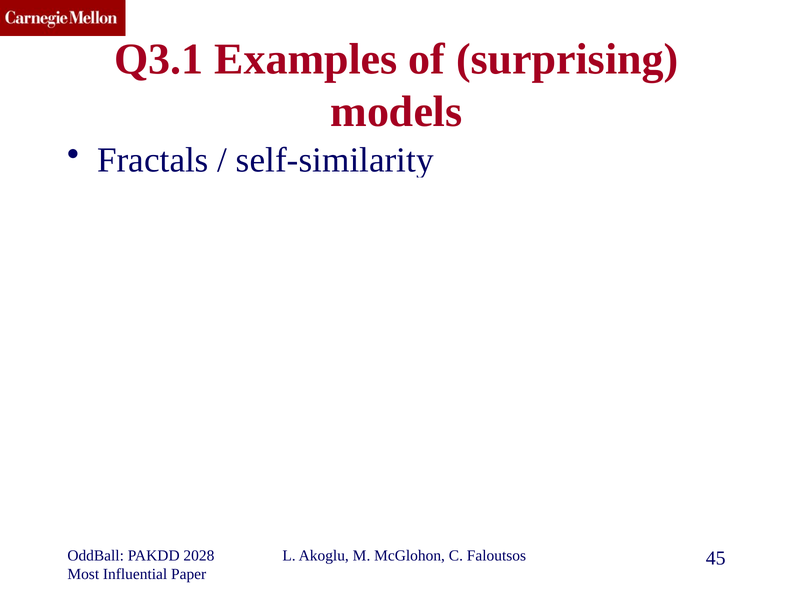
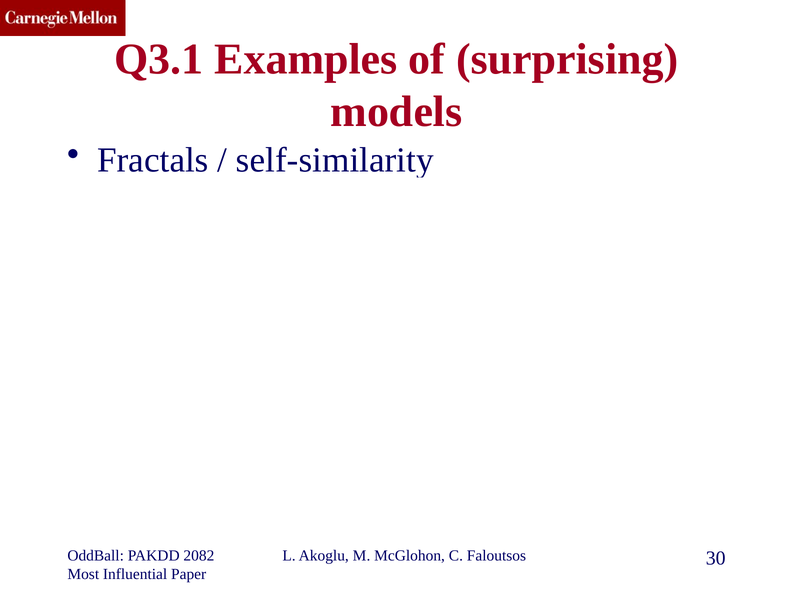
2028: 2028 -> 2082 (199, 556)
45: 45 -> 30 (716, 559)
